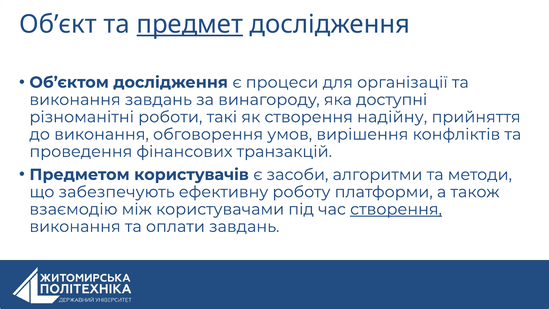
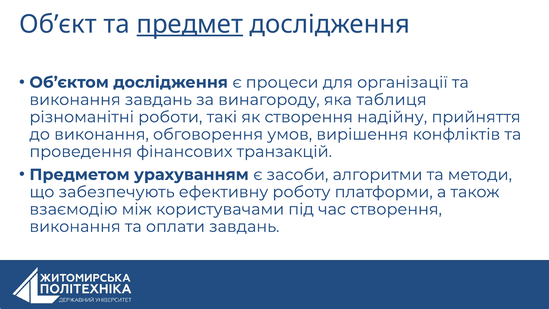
доступні: доступні -> таблиця (392, 100)
користувачів: користувачів -> урахуванням (191, 175)
створення underline: present -> none (396, 209)
